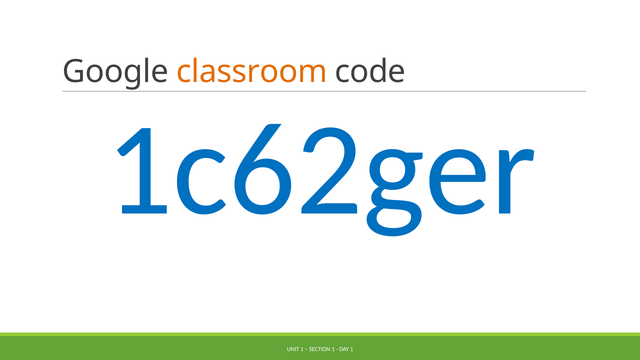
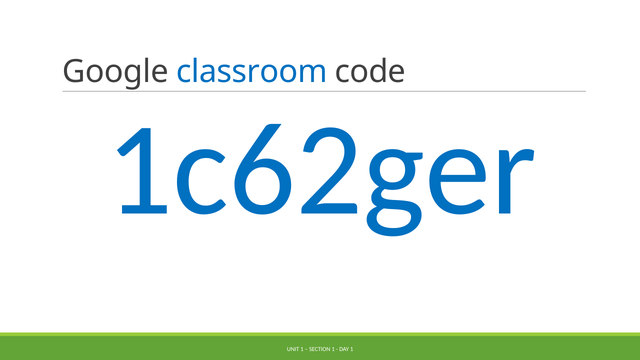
classroom colour: orange -> blue (252, 72)
